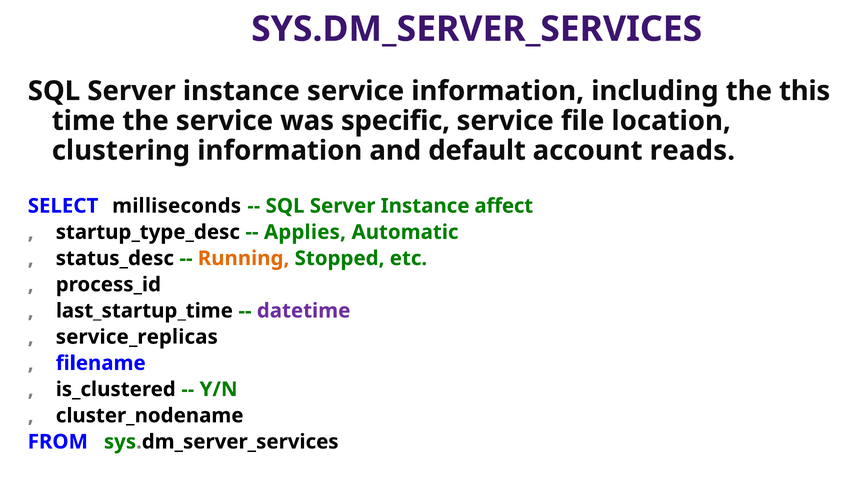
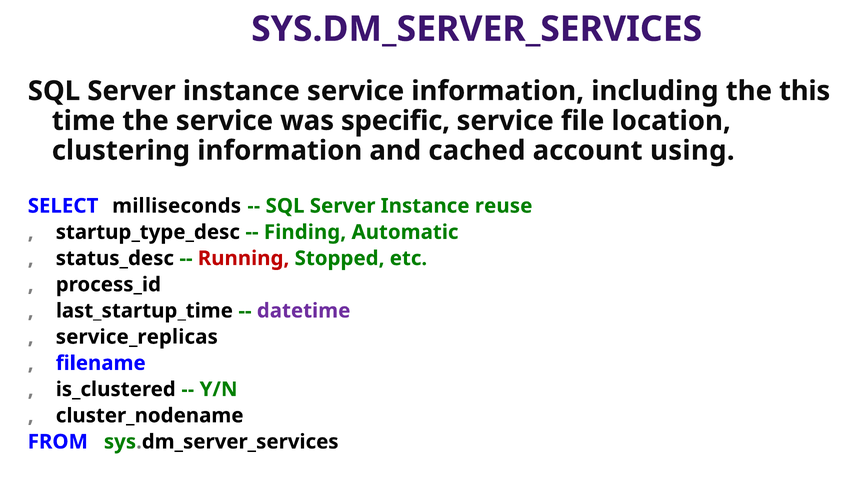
default: default -> cached (477, 151)
reads: reads -> using (692, 151)
affect: affect -> reuse (504, 206)
Applies: Applies -> Finding (305, 232)
Running colour: orange -> red (244, 259)
